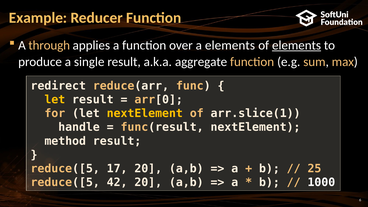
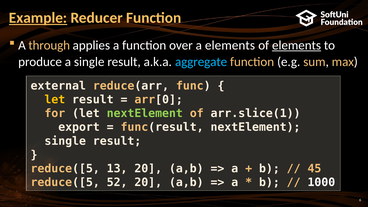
Example underline: none -> present (38, 18)
aggregate colour: white -> light blue (201, 62)
redirect: redirect -> external (58, 86)
nextElement colour: yellow -> light green (145, 113)
handle: handle -> export (79, 127)
method: method -> single (65, 141)
17: 17 -> 13 (117, 169)
25: 25 -> 45 (314, 169)
42: 42 -> 52 (117, 182)
